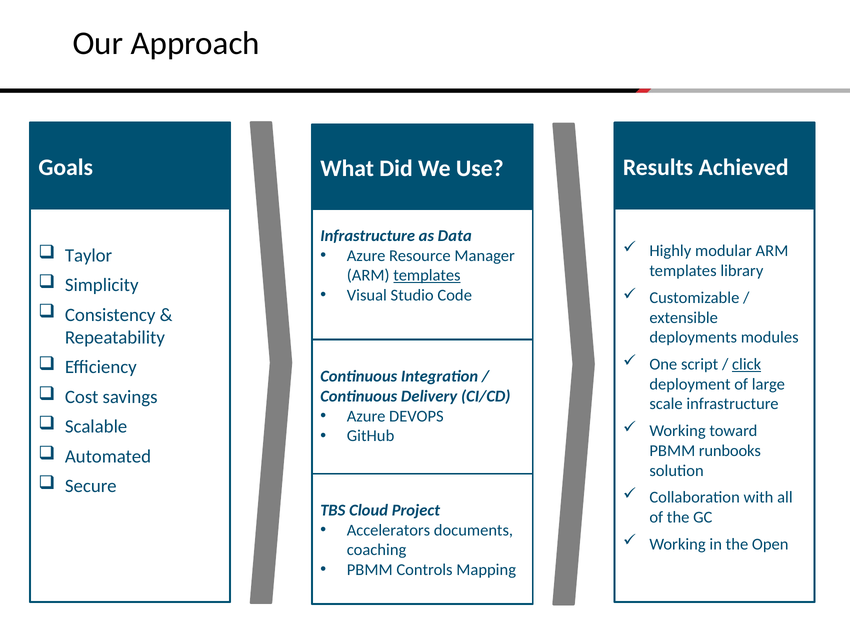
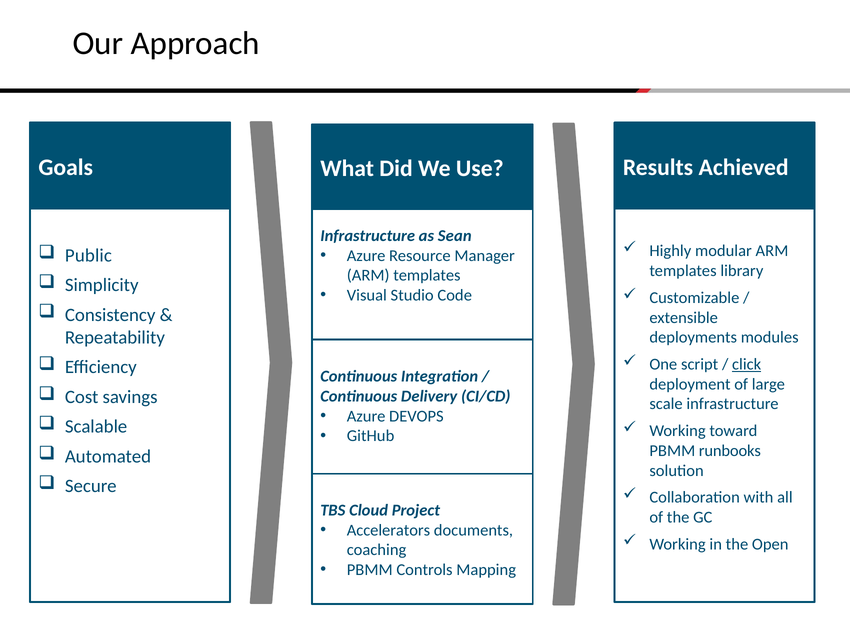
Data: Data -> Sean (455, 236)
Taylor: Taylor -> Public (88, 256)
templates underline: present -> none (427, 276)
